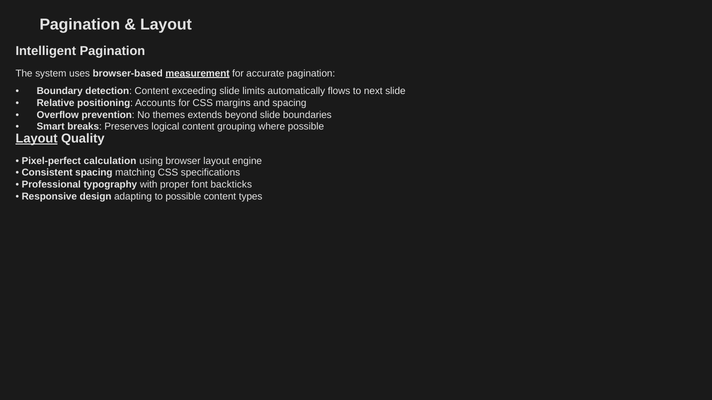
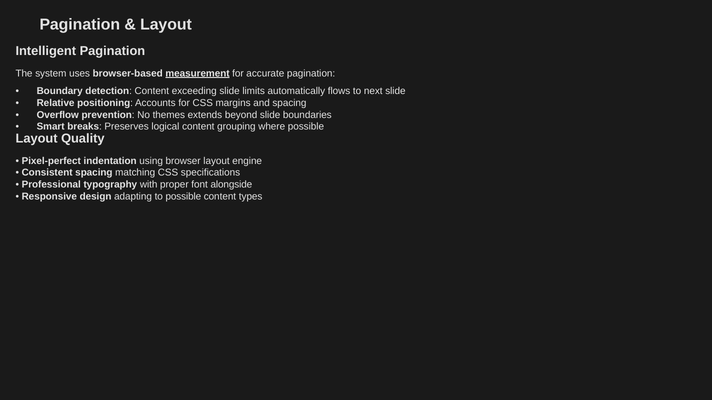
Layout underline: present -> none (37, 139)
calculation: calculation -> indentation (110, 161)
backticks: backticks -> alongside (231, 185)
